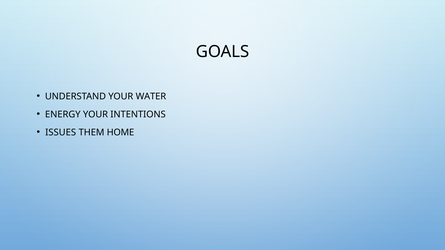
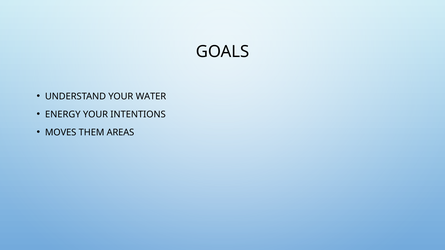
ISSUES: ISSUES -> MOVES (61, 132)
HOME: HOME -> AREAS (120, 132)
